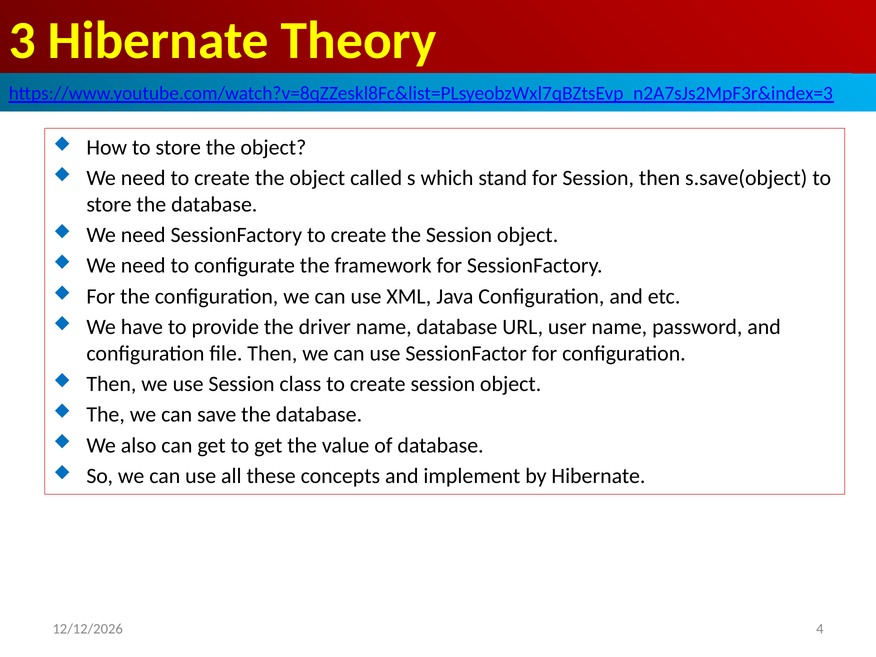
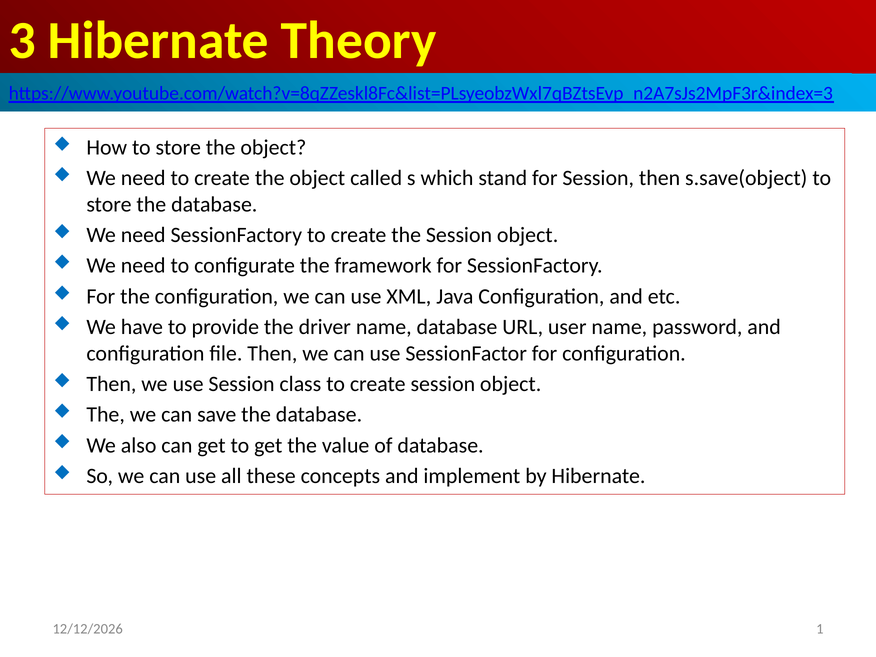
4: 4 -> 1 (820, 629)
